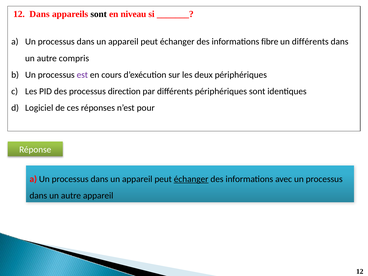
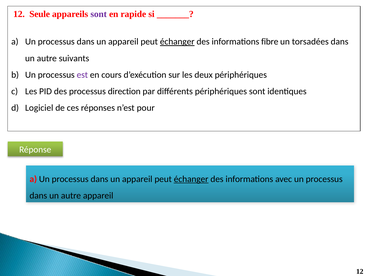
12 Dans: Dans -> Seule (40, 14)
sont colour: black -> purple (99, 14)
niveau: niveau -> rapide (133, 14)
échanger underline: none -> present (177, 42)
un différents: différents -> torsadées (310, 42)
compris: compris -> suivants (74, 58)
